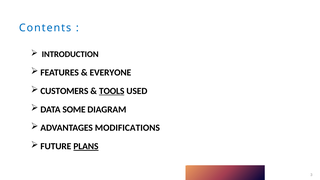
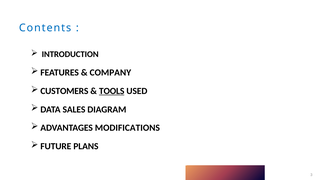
EVERYONE: EVERYONE -> COMPANY (110, 72)
SOME: SOME -> SALES (74, 109)
PLANS underline: present -> none (86, 146)
